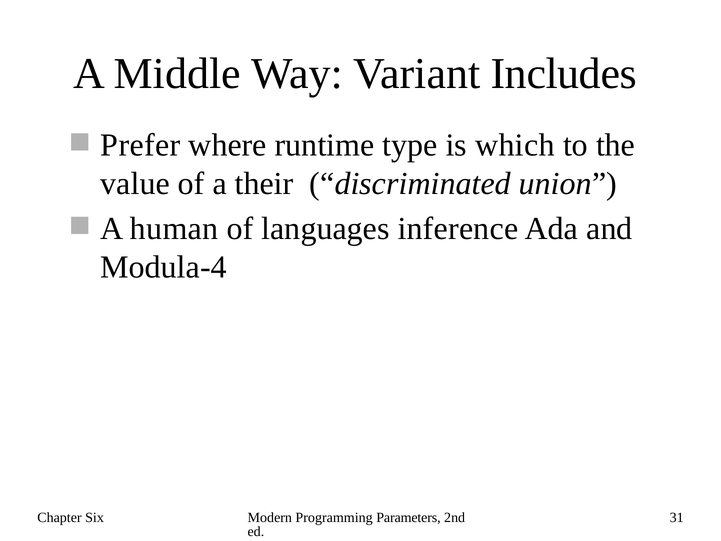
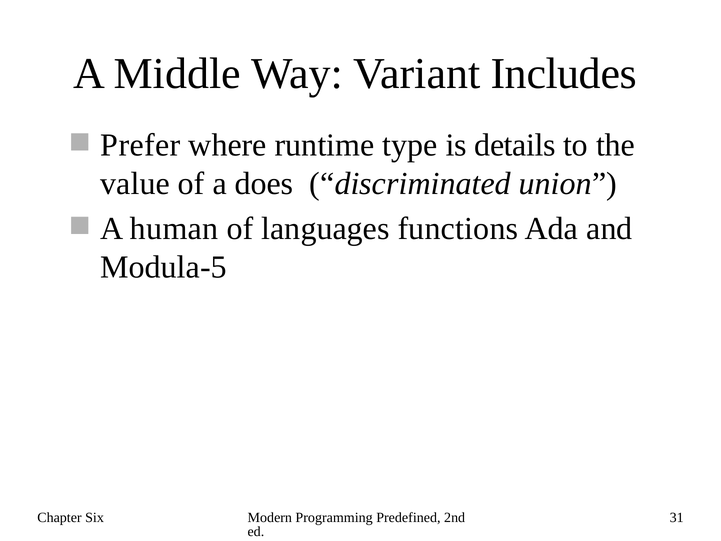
which: which -> details (515, 145)
their: their -> does (264, 184)
inference: inference -> functions (458, 229)
Modula-4: Modula-4 -> Modula-5 (164, 267)
Parameters: Parameters -> Predefined (408, 518)
